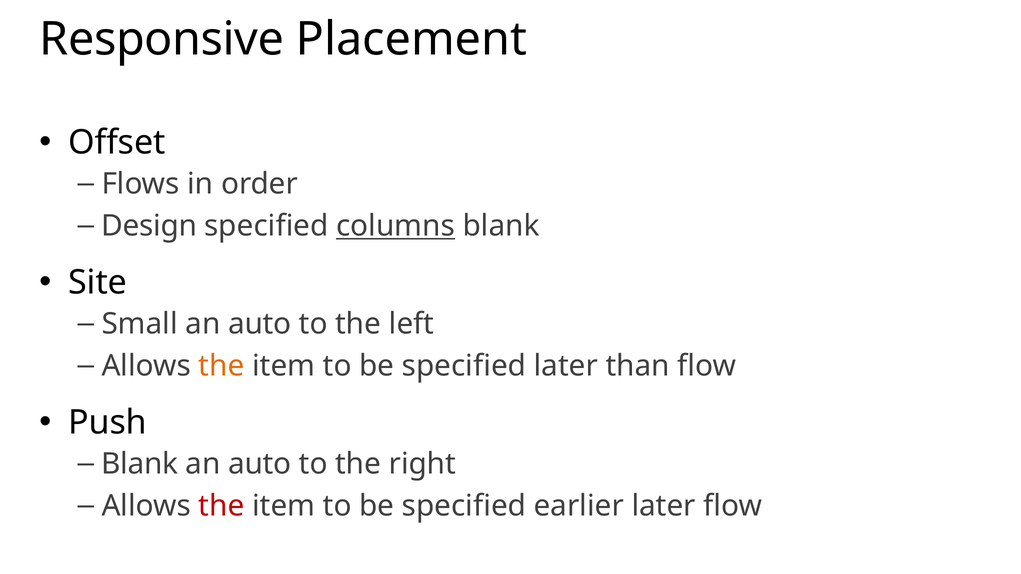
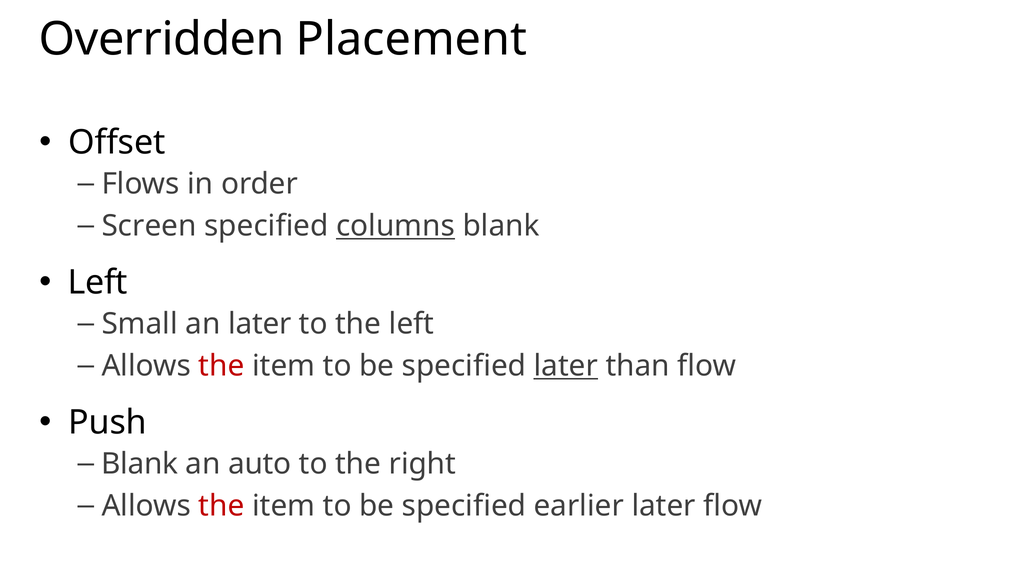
Responsive: Responsive -> Overridden (162, 40)
Design: Design -> Screen (149, 226)
Site: Site -> Left (98, 283)
auto: auto -> later (260, 324)
the colour: orange -> red (221, 366)
later underline: none -> present (566, 366)
